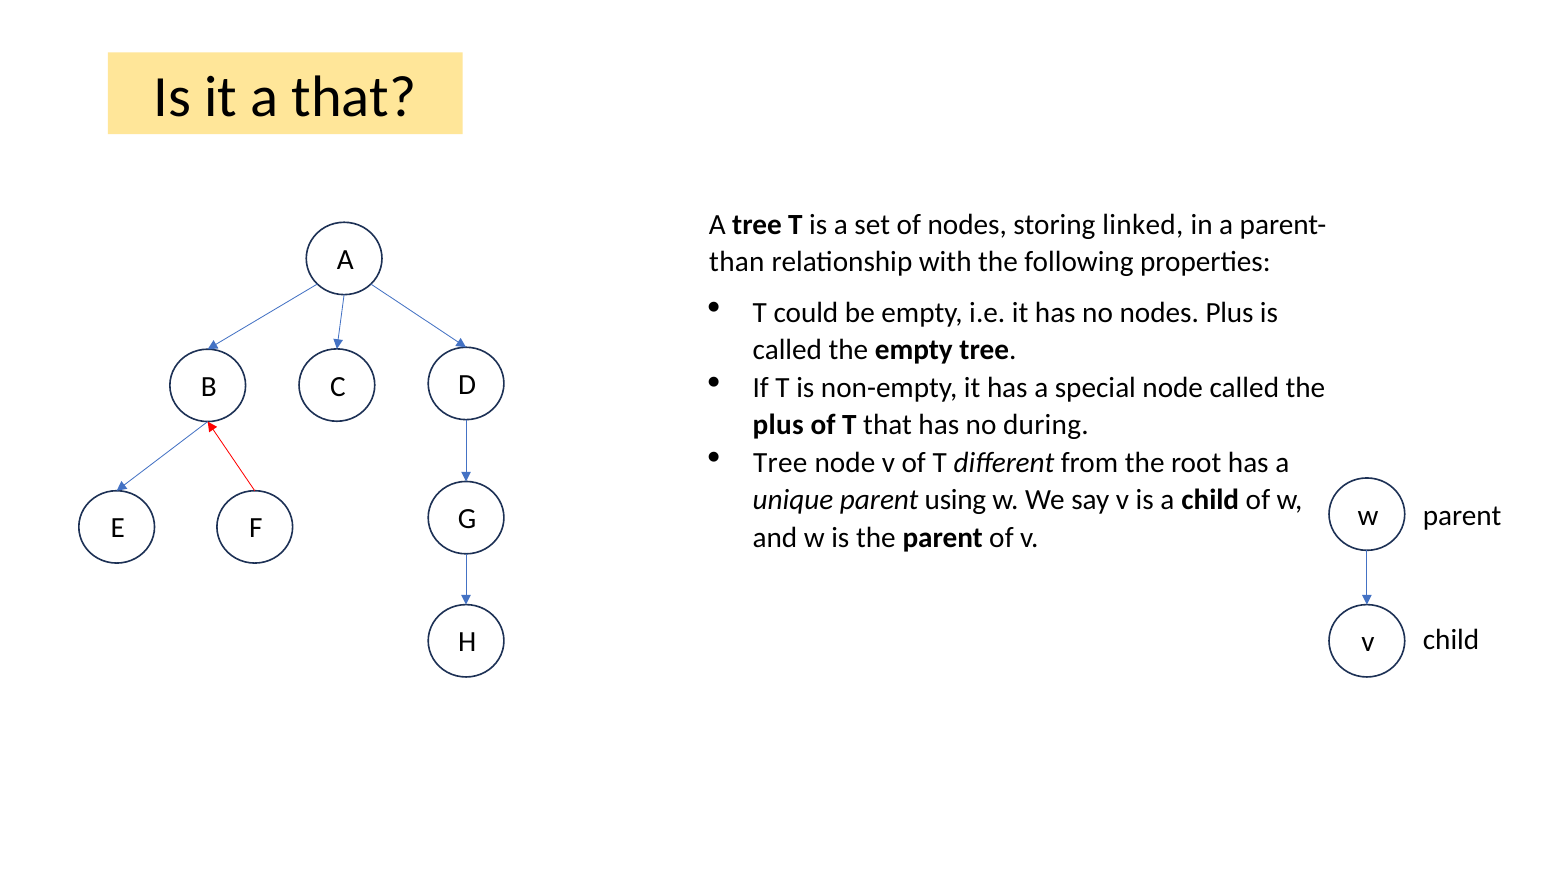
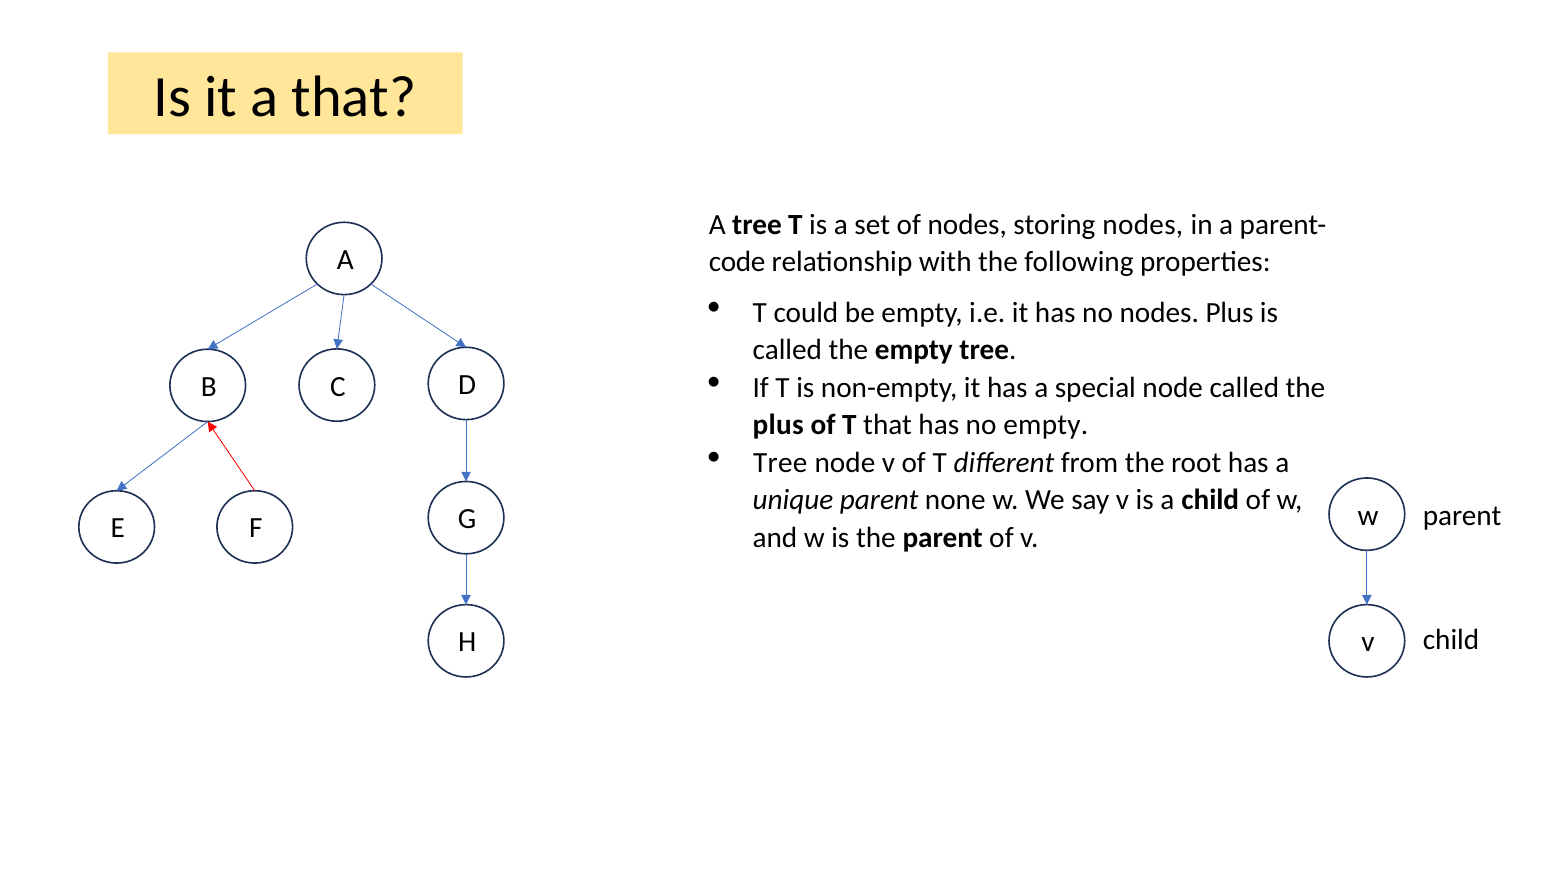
storing linked: linked -> nodes (1143, 224)
than: than -> code (737, 262)
no during: during -> empty (1046, 425)
using: using -> none (955, 500)
